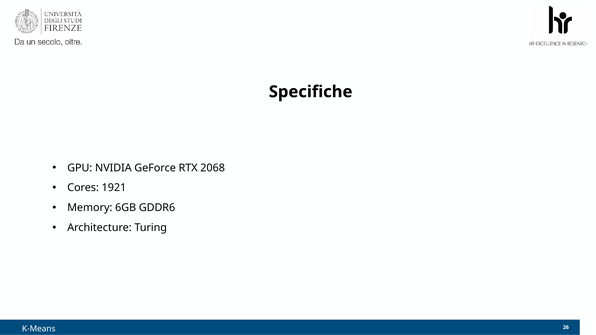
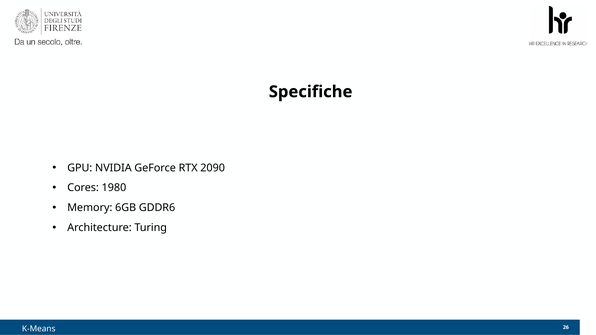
2068: 2068 -> 2090 (213, 168)
1921: 1921 -> 1980 (114, 188)
